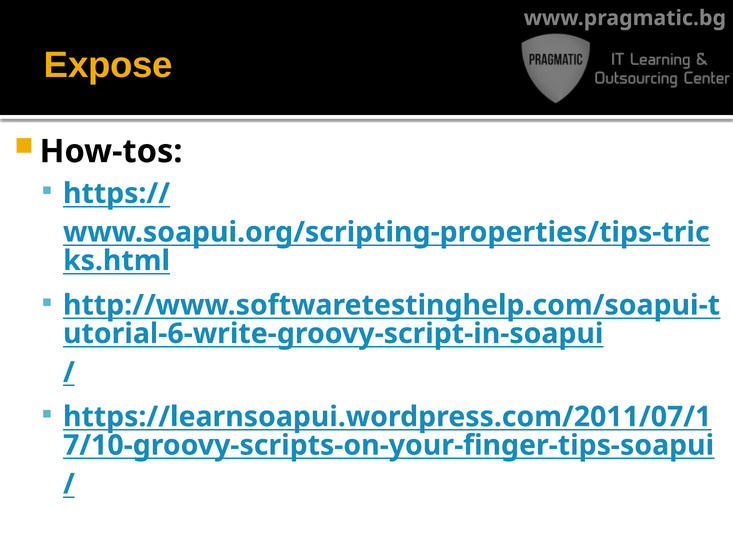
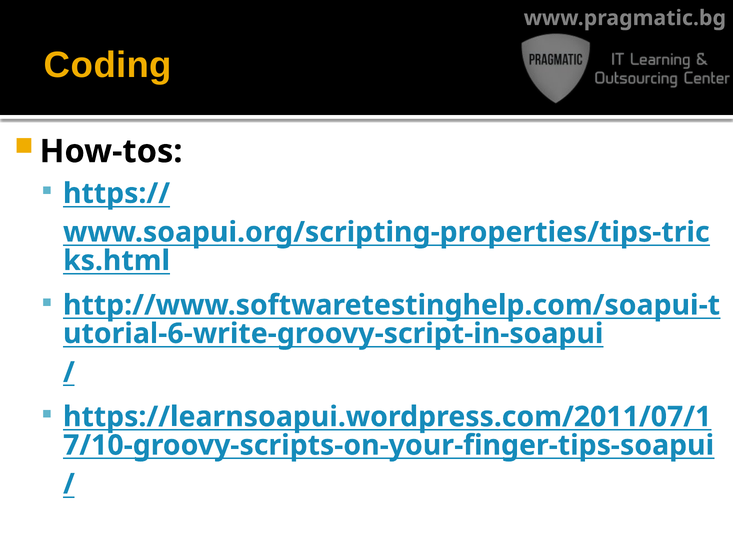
Expose: Expose -> Coding (108, 65)
